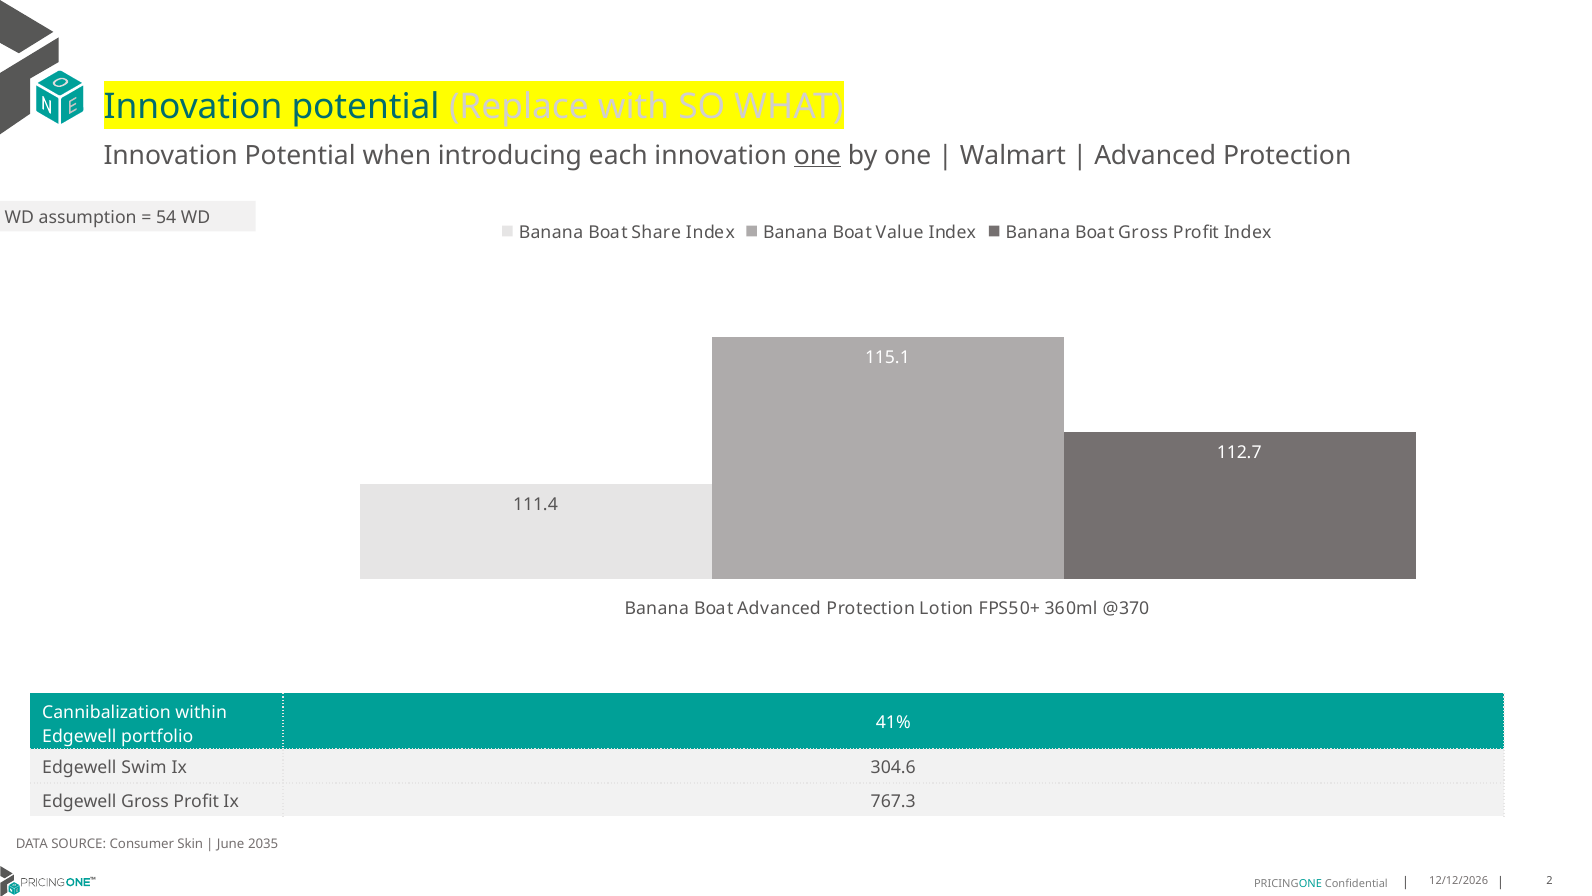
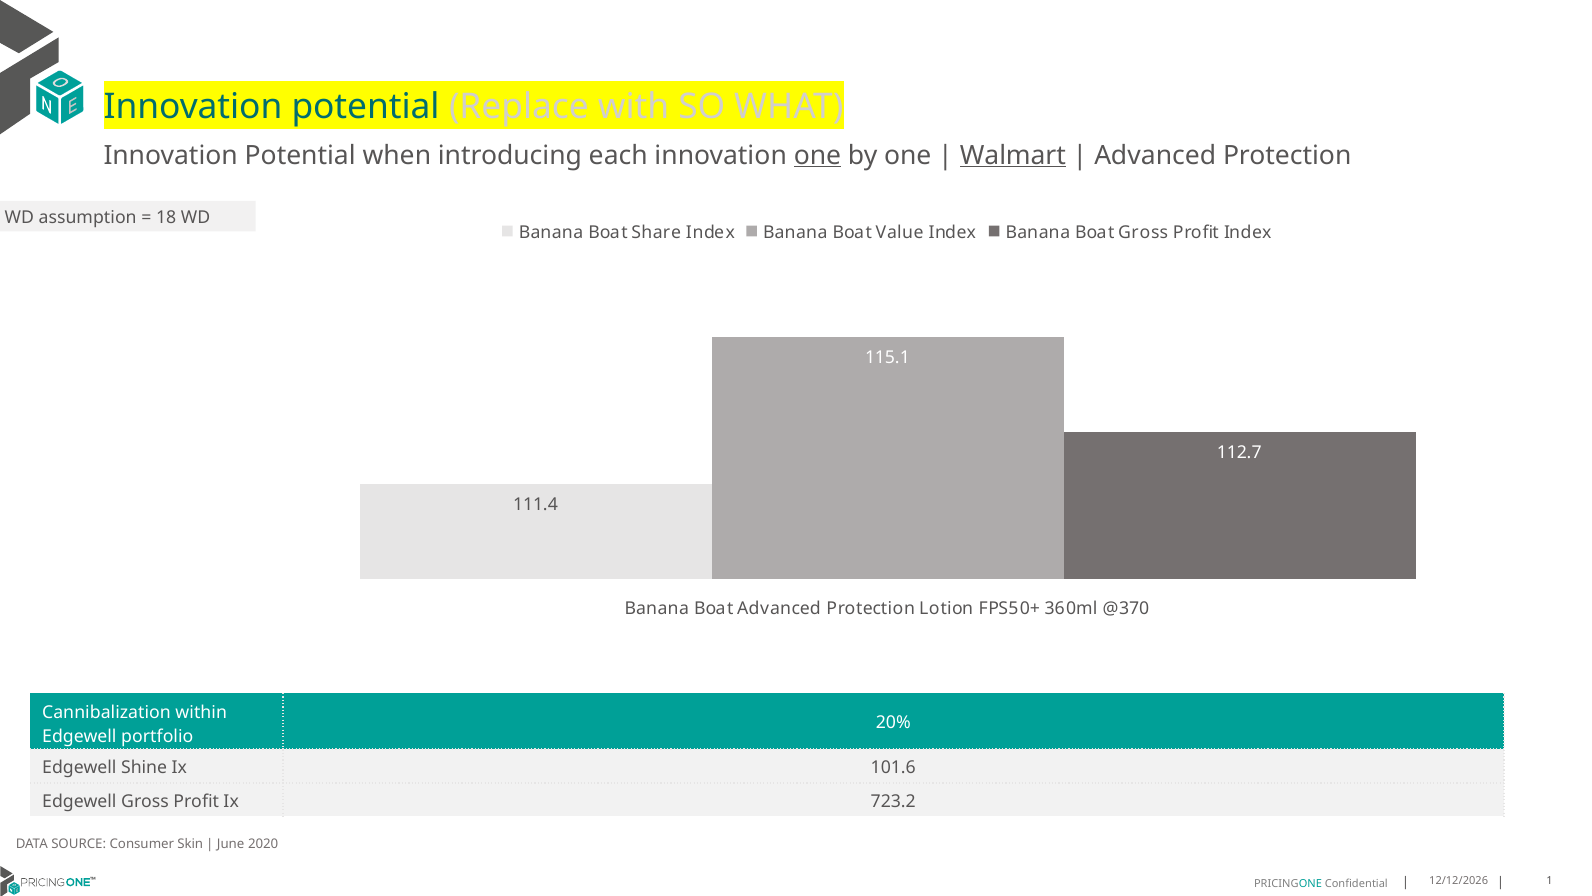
Walmart underline: none -> present (1013, 155)
54: 54 -> 18 (166, 217)
41%: 41% -> 20% (893, 722)
Swim: Swim -> Shine (144, 768)
304.6: 304.6 -> 101.6 (893, 767)
767.3: 767.3 -> 723.2 (893, 801)
2035: 2035 -> 2020 (263, 843)
2: 2 -> 1 (1550, 880)
